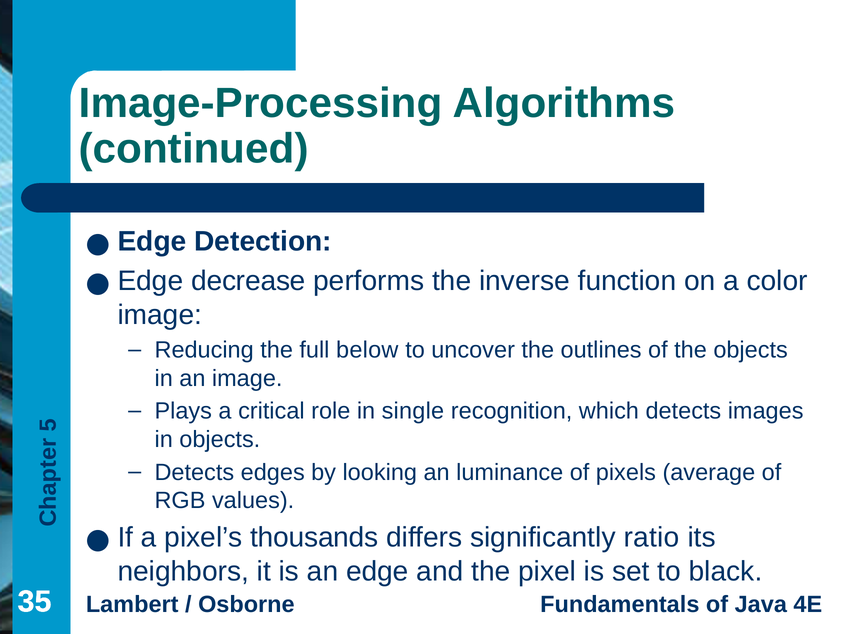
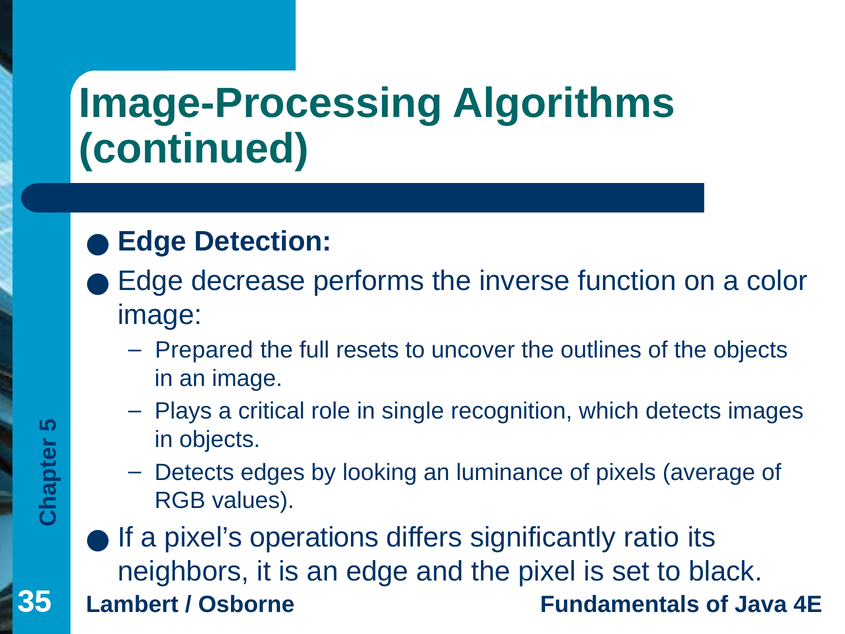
Reducing: Reducing -> Prepared (204, 350)
below: below -> resets (367, 350)
thousands: thousands -> operations (314, 537)
